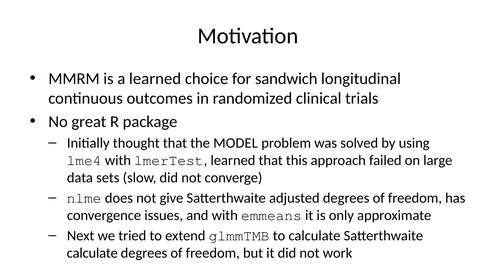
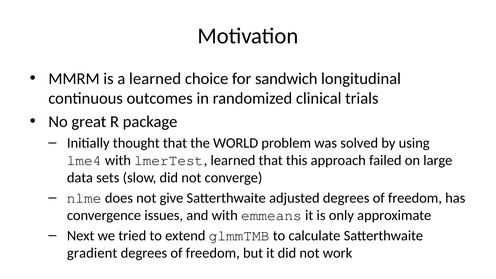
MODEL: MODEL -> WORLD (236, 143)
calculate: calculate -> gradient (92, 253)
